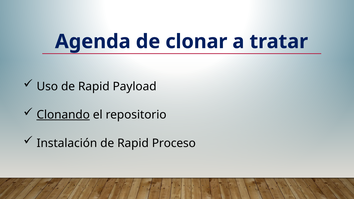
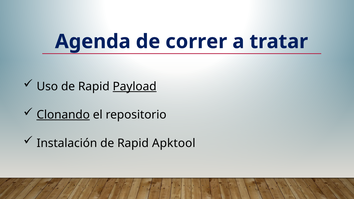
clonar: clonar -> correr (196, 42)
Payload underline: none -> present (135, 87)
Proceso: Proceso -> Apktool (174, 143)
